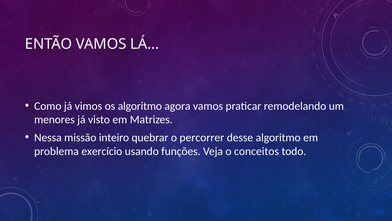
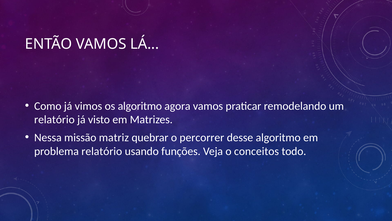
menores: menores -> relatório (54, 119)
inteiro: inteiro -> matriz (114, 137)
problema exercício: exercício -> relatório (102, 151)
